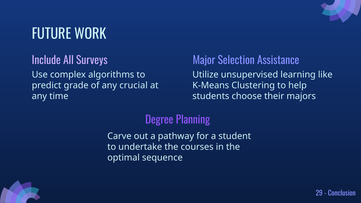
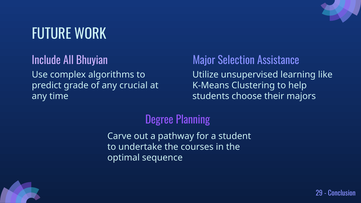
Surveys: Surveys -> Bhuyian (92, 60)
